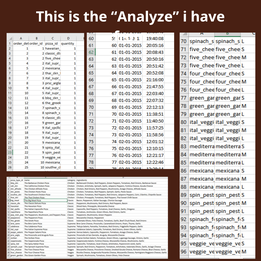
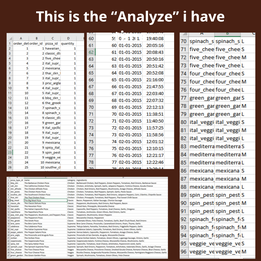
from: from -> time (130, 37)
